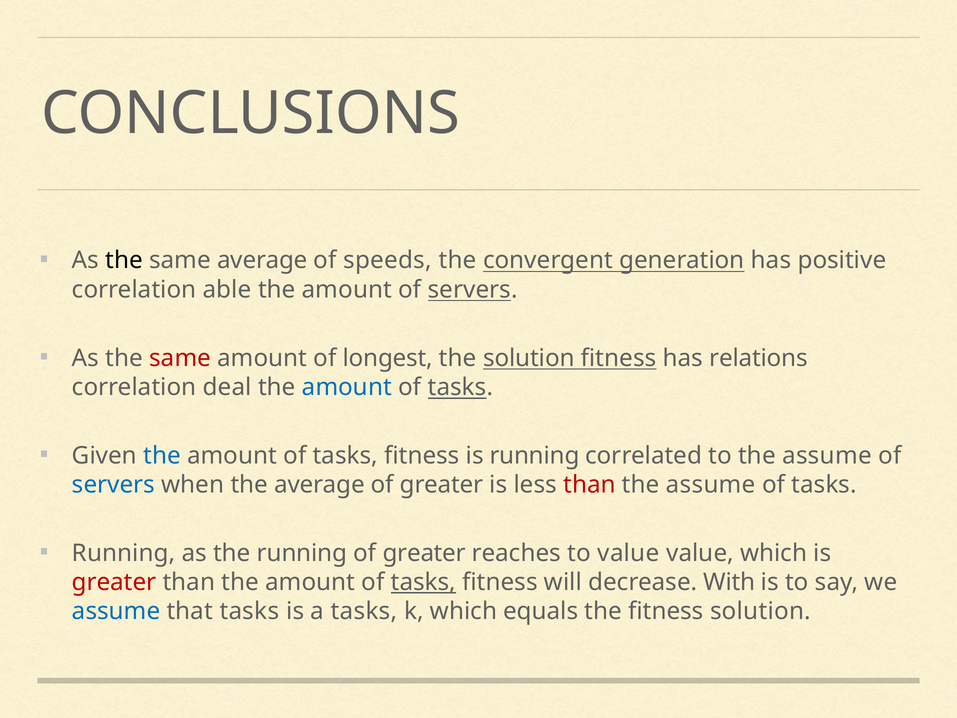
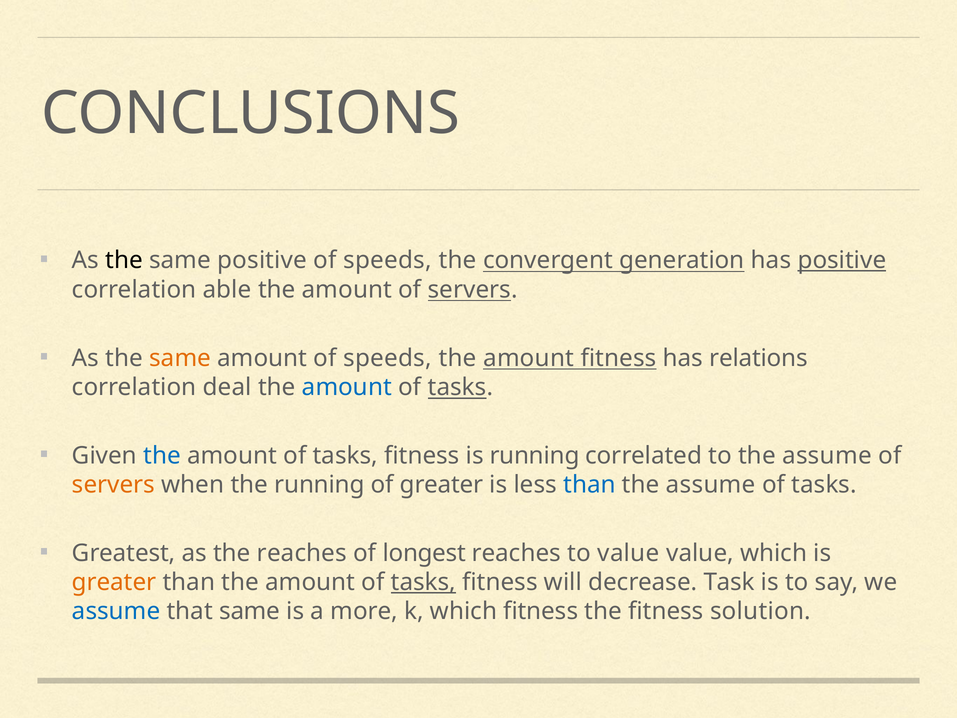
same average: average -> positive (262, 260)
positive underline: none -> present (842, 260)
same colour: red -> orange (180, 358)
amount of longest: longest -> speeds (388, 358)
solution: solution -> amount (529, 358)
servers colour: blue -> orange (113, 485)
the average: average -> running (319, 485)
than colour: red -> blue (589, 485)
Running: Running -> Greatest (124, 553)
the running: running -> reaches (302, 553)
greater: greater -> longest (424, 553)
greater colour: red -> orange (114, 582)
With: With -> Task (729, 582)
that tasks: tasks -> same (250, 611)
a tasks: tasks -> more (364, 611)
which equals: equals -> fitness (541, 611)
